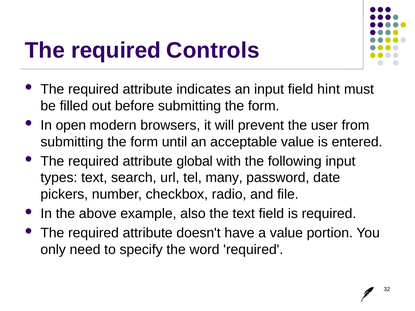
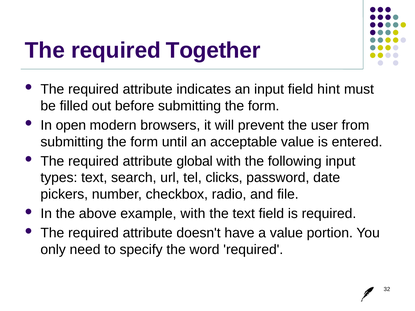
Controls: Controls -> Together (213, 50)
many: many -> clicks (224, 178)
example also: also -> with (193, 214)
